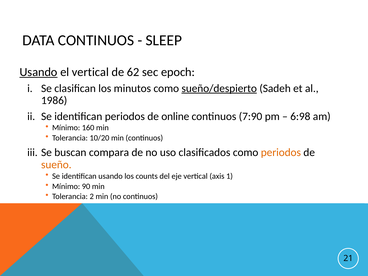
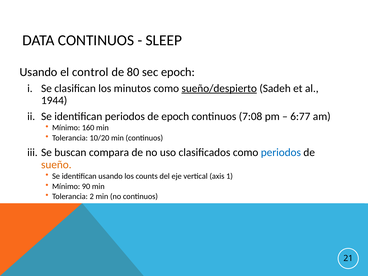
Usando underline: present -> none (39, 72)
el vertical: vertical -> control (90, 72)
62: 62 -> 80 (133, 72)
1986: 1986 -> 1944 (54, 101)
de online: online -> epoch (175, 116)
7:90: 7:90 -> 7:08 (251, 116)
6:98: 6:98 -> 6:77 (300, 116)
periodos colour: orange -> blue (281, 153)
